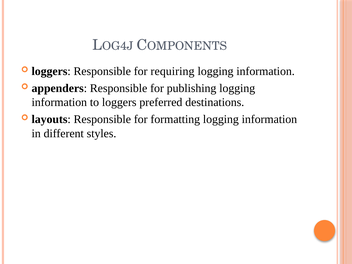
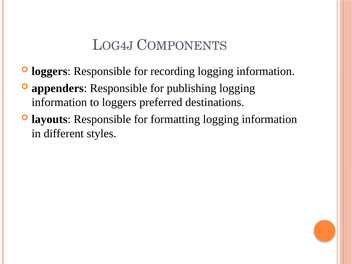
requiring: requiring -> recording (173, 71)
